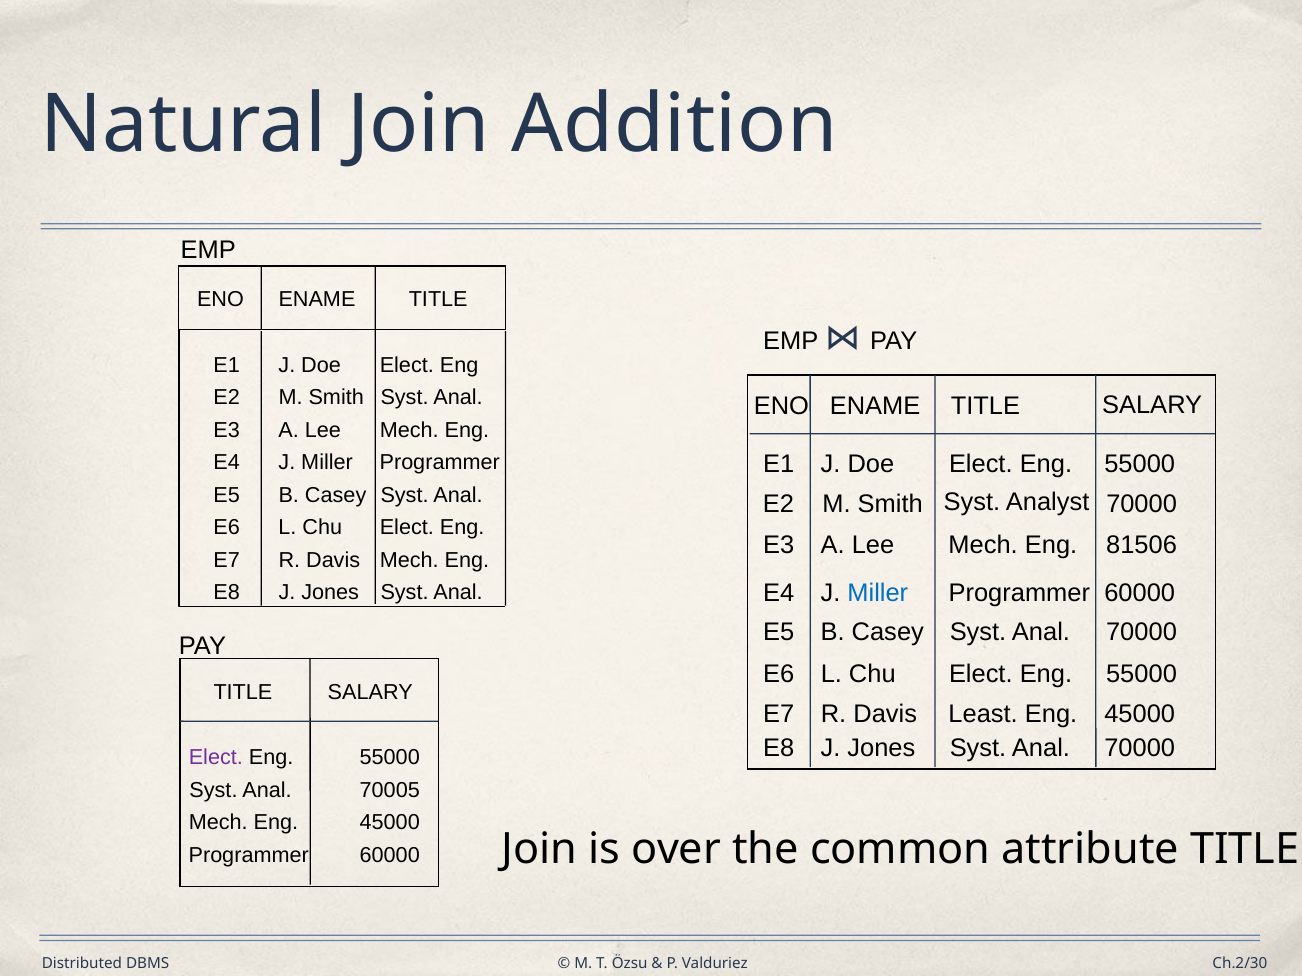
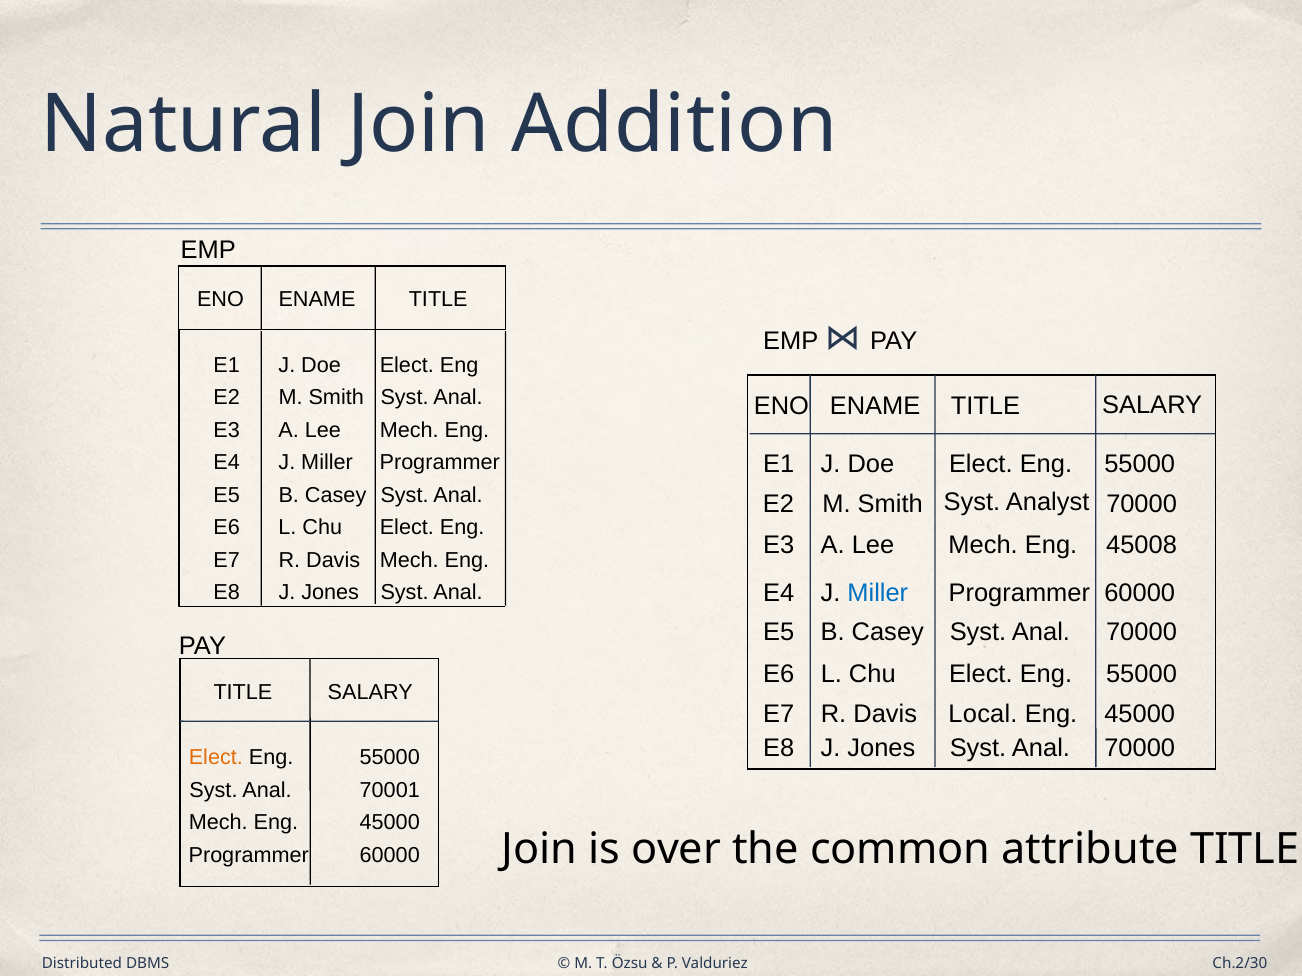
81506: 81506 -> 45008 (1142, 546)
Least: Least -> Local (983, 715)
Elect colour: purple -> orange (216, 758)
70005: 70005 -> 70001 (390, 791)
